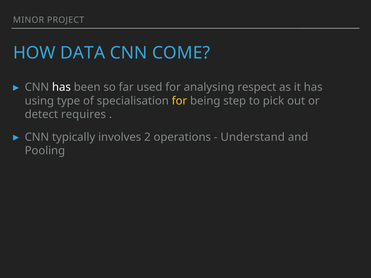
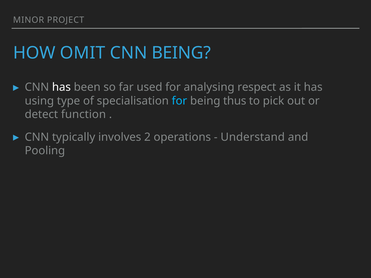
DATA: DATA -> OMIT (83, 53)
CNN COME: COME -> BEING (181, 53)
for colour: yellow -> light blue (179, 101)
step: step -> thus (235, 101)
requires: requires -> function (83, 115)
